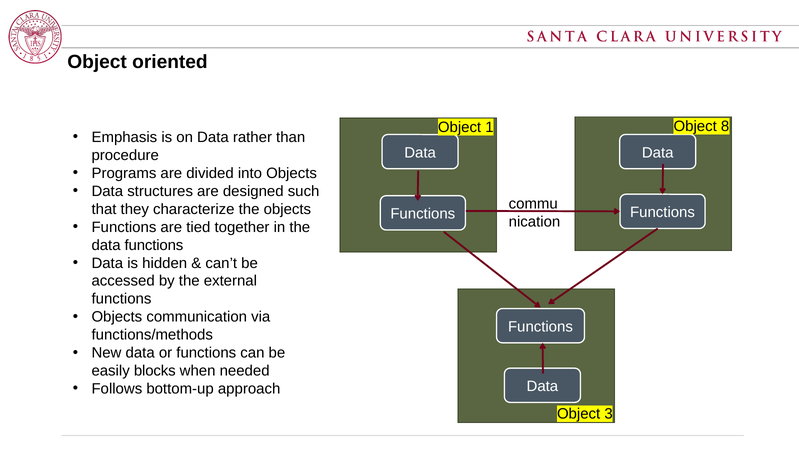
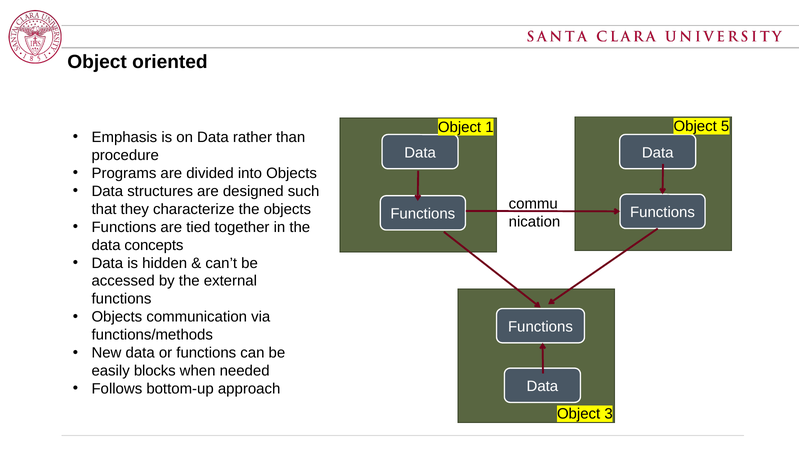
8: 8 -> 5 (725, 127)
functions: functions -> concepts (154, 245)
